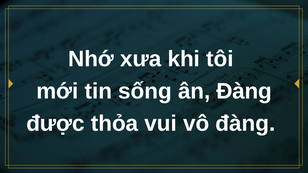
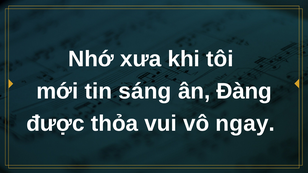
sống: sống -> sáng (145, 91)
vô đàng: đàng -> ngay (245, 124)
